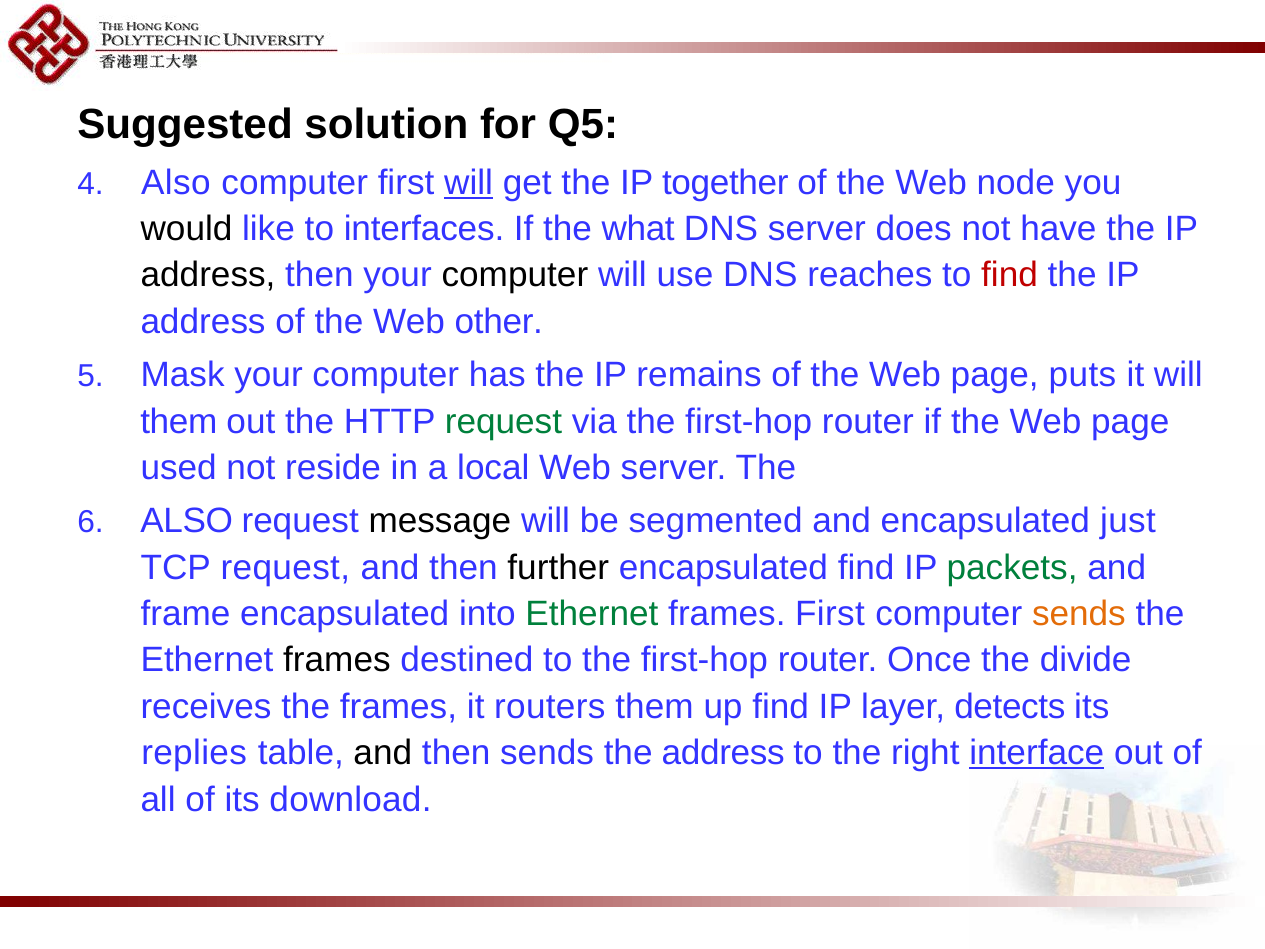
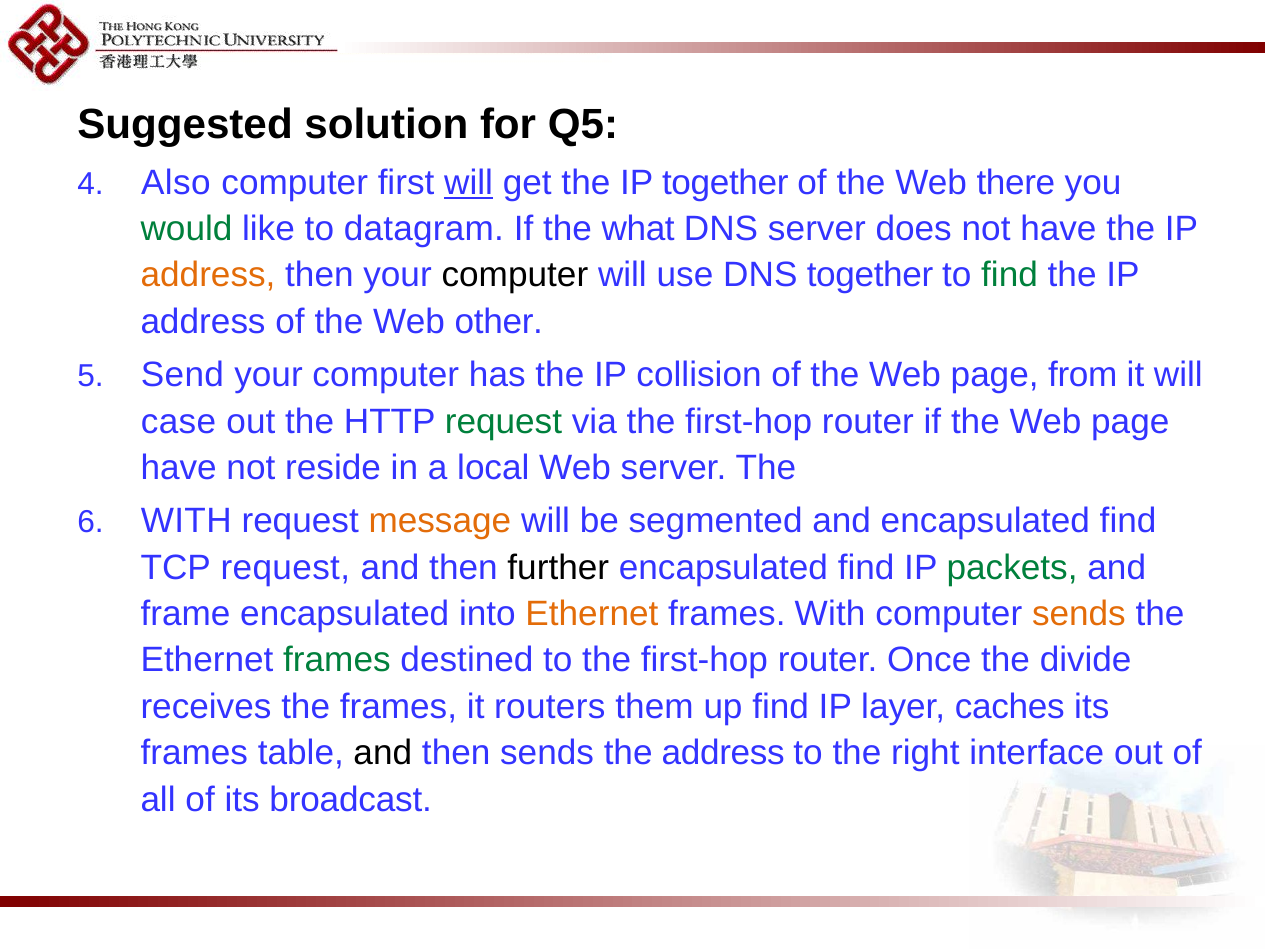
node: node -> there (1016, 182)
would colour: black -> green (187, 229)
interfaces: interfaces -> datagram (424, 229)
address colour: black -> orange (208, 275)
DNS reaches: reaches -> together (870, 275)
find colour: red -> green (1010, 275)
Mask: Mask -> Send (182, 375)
remains: remains -> collision (699, 375)
puts: puts -> from (1083, 375)
them: them -> case (179, 421)
used: used -> have (179, 468)
ALSO: ALSO -> WITH (186, 521)
message colour: black -> orange (440, 521)
and encapsulated just: just -> find (1128, 521)
Ethernet colour: green -> orange (592, 614)
frames First: First -> With (830, 614)
frames colour: black -> green (337, 660)
detects: detects -> caches (1010, 707)
replies: replies -> frames (194, 753)
interface underline: present -> none (1037, 753)
download: download -> broadcast (351, 799)
